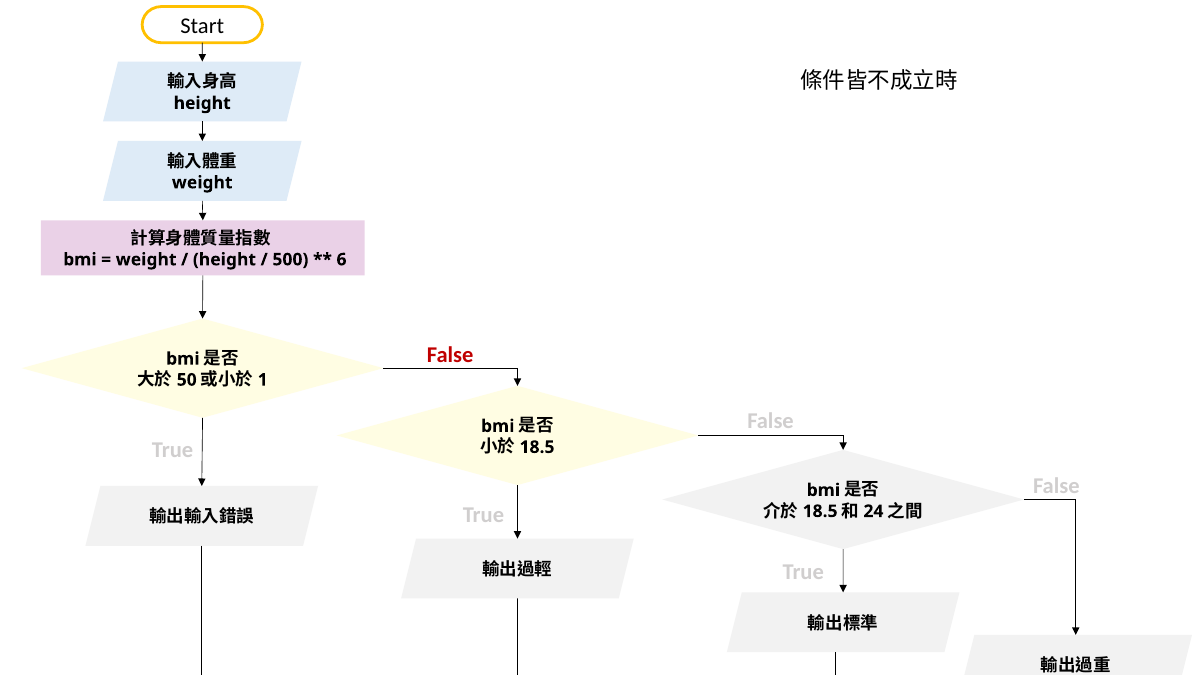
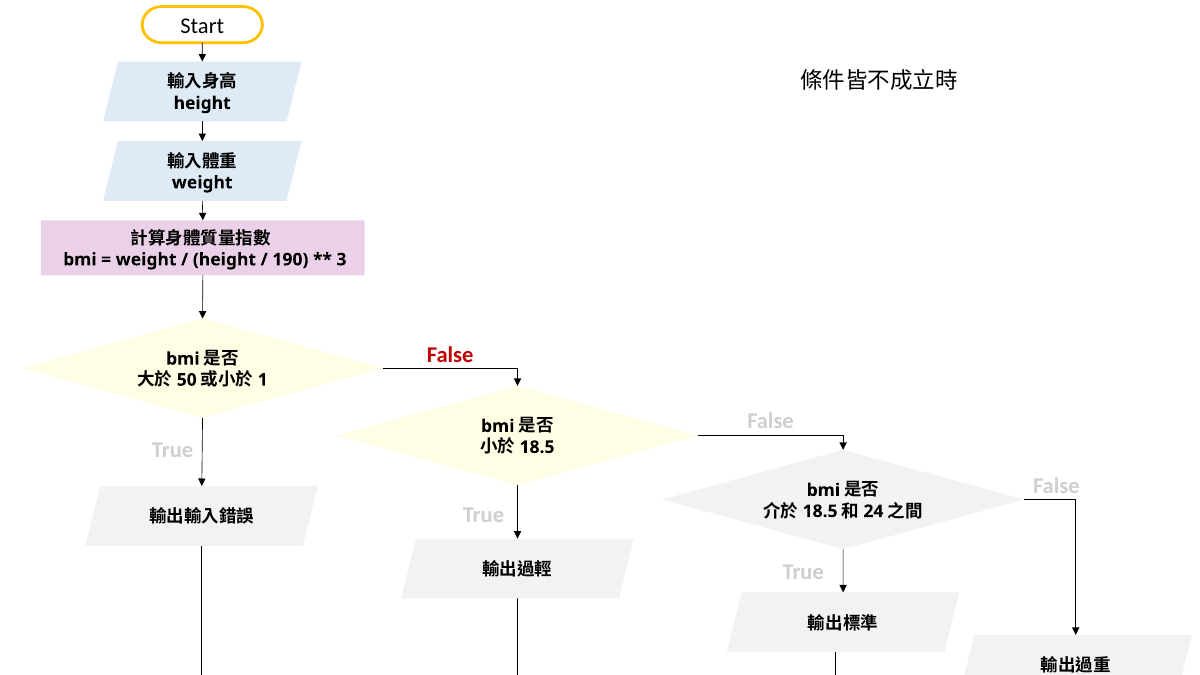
500: 500 -> 190 (290, 260)
6: 6 -> 3 (342, 260)
